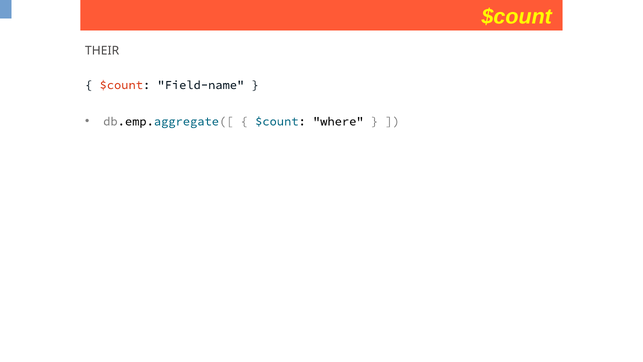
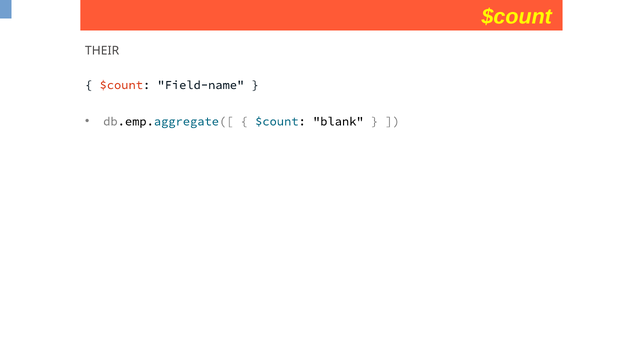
where: where -> blank (338, 121)
